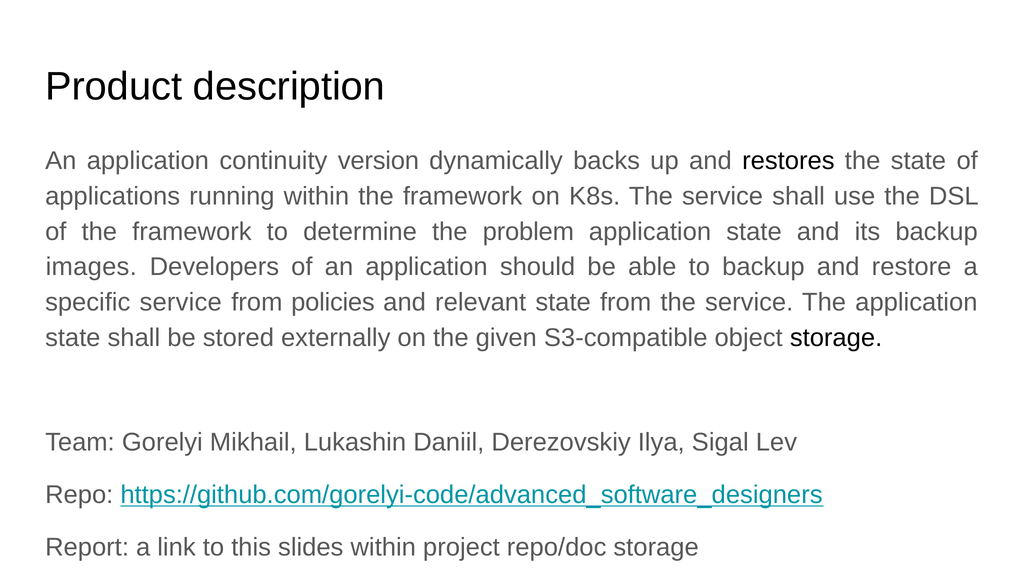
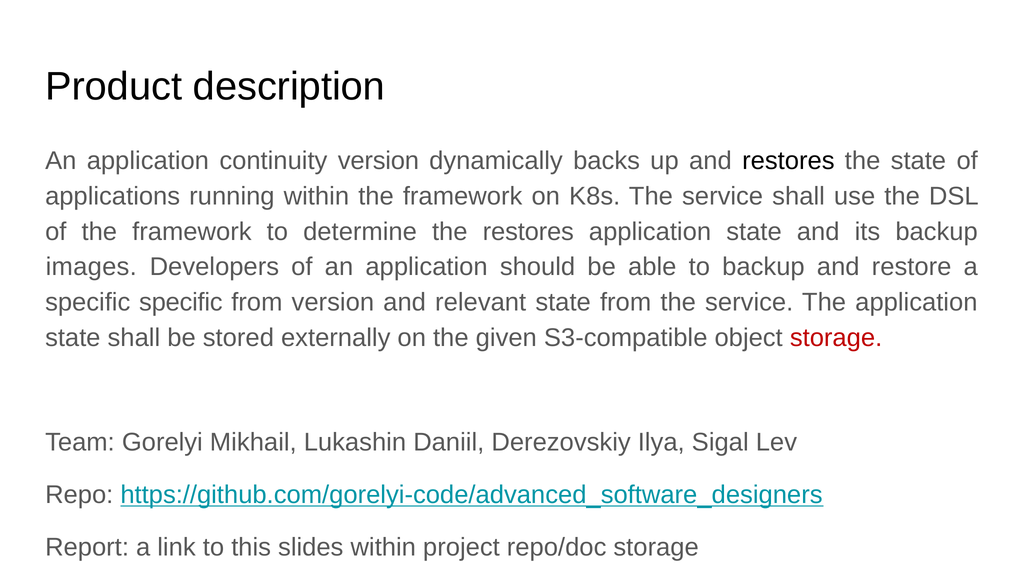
the problem: problem -> restores (528, 232)
specific service: service -> specific (181, 302)
from policies: policies -> version (333, 302)
storage colour: black -> red (836, 338)
